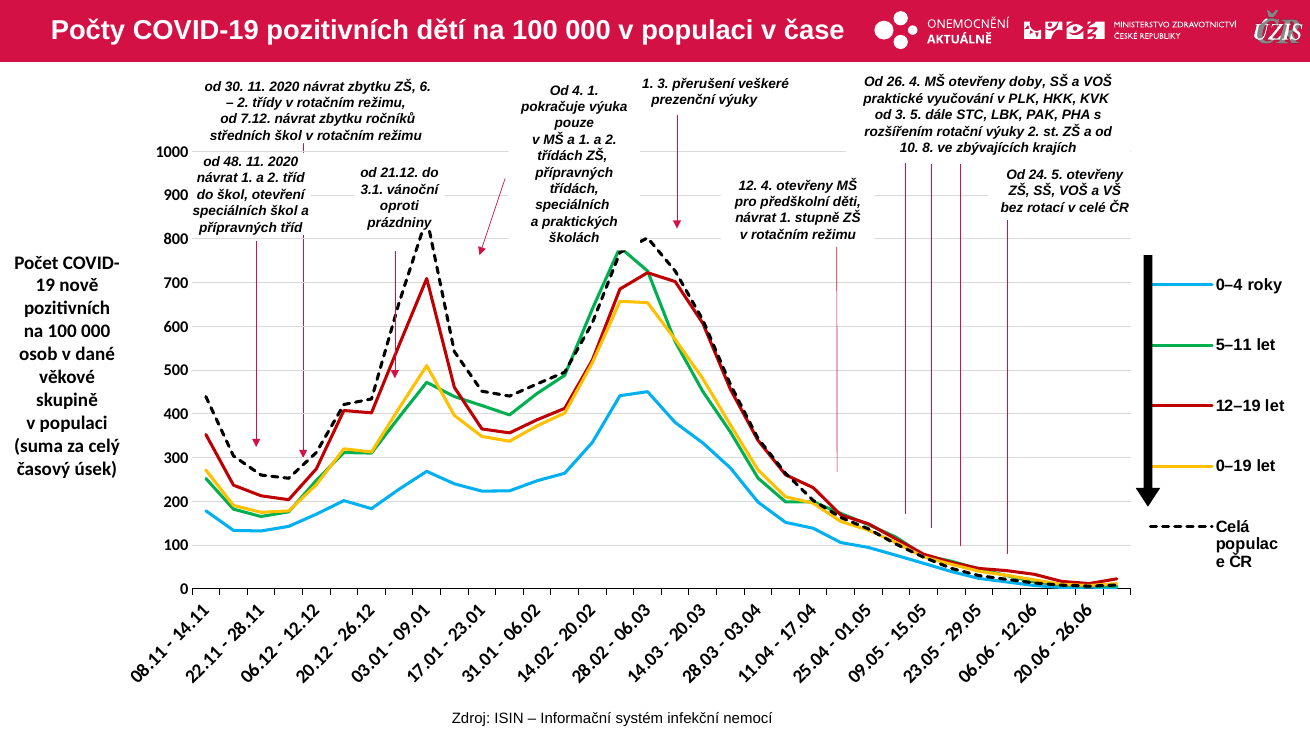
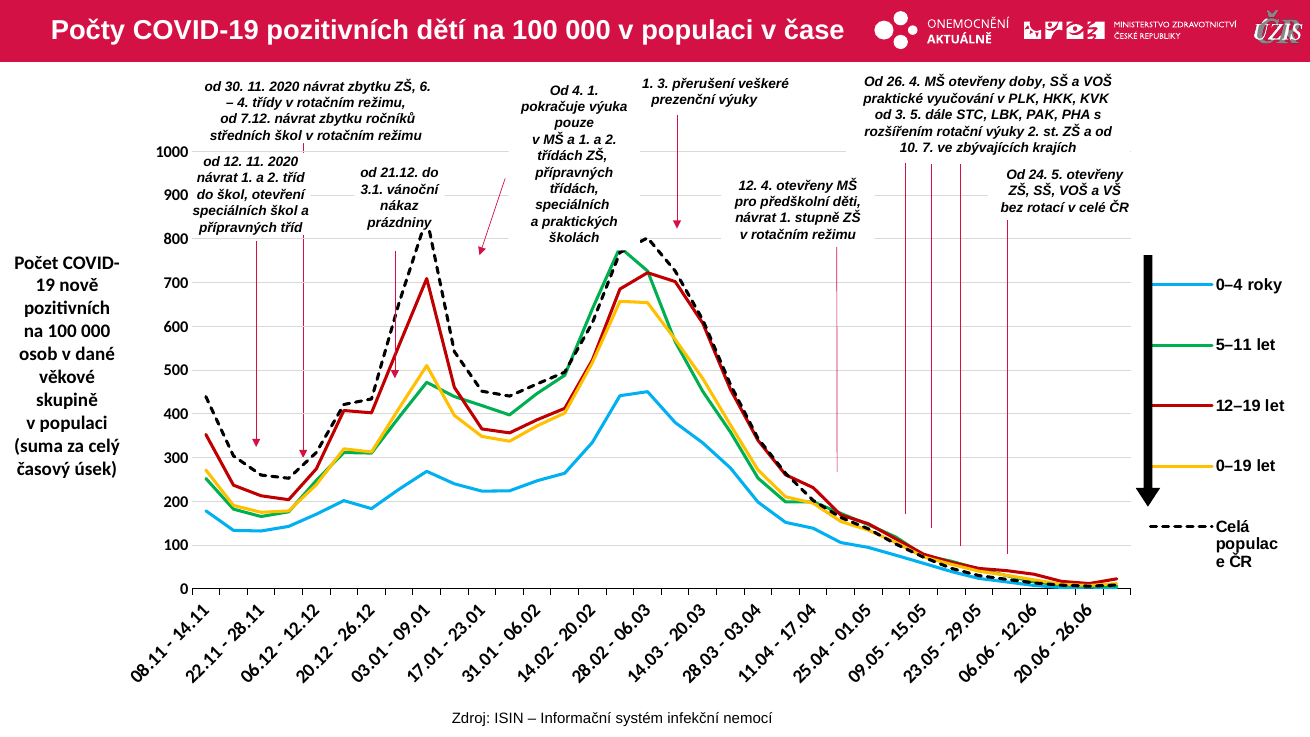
2: 2 -> 4 (243, 103)
10 8: 8 -> 7 (928, 148)
od 48: 48 -> 12 (233, 162)
oproti: oproti -> nákaz (399, 206)
